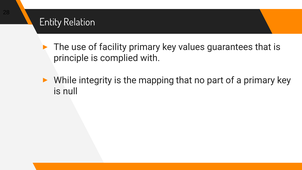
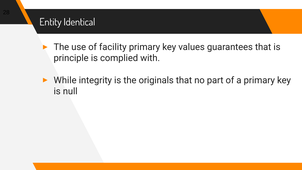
Relation: Relation -> Identical (79, 22)
mapping: mapping -> originals (156, 80)
